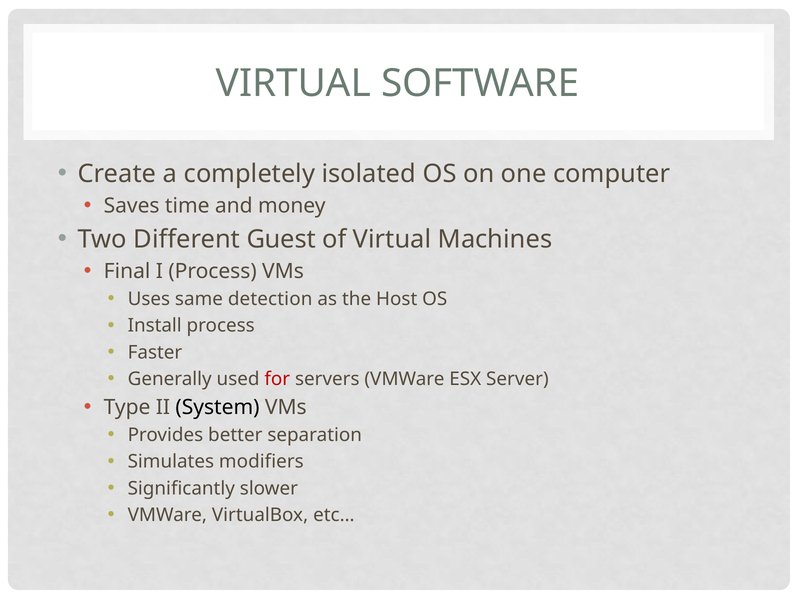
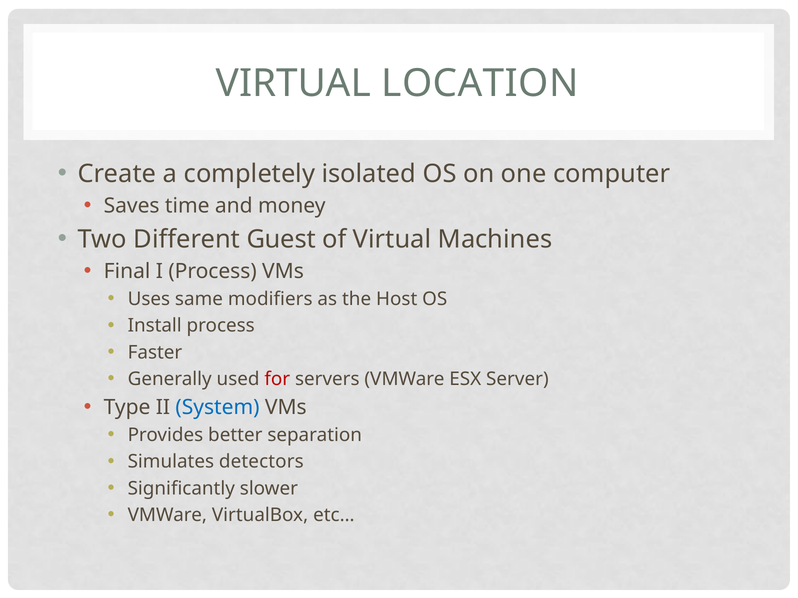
SOFTWARE: SOFTWARE -> LOCATION (480, 84)
detection: detection -> modifiers (270, 299)
System colour: black -> blue (218, 408)
modifiers: modifiers -> detectors (261, 462)
